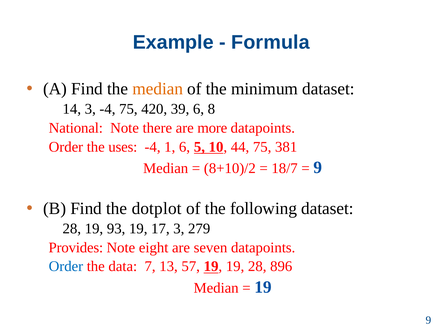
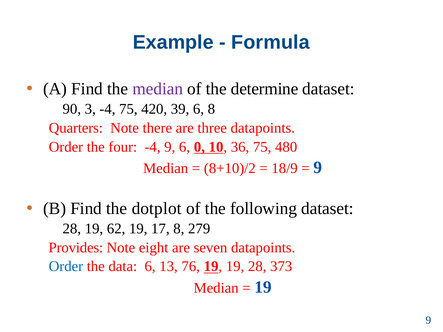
median colour: orange -> purple (158, 89)
minimum: minimum -> determine (265, 89)
14: 14 -> 90 (72, 109)
National: National -> Quarters (76, 128)
more: more -> three (212, 128)
uses: uses -> four (123, 147)
-4 1: 1 -> 9 (170, 147)
5: 5 -> 0 (199, 147)
44: 44 -> 36 (240, 147)
381: 381 -> 480 (286, 147)
18/7: 18/7 -> 18/9 (285, 168)
93: 93 -> 62 (116, 229)
17 3: 3 -> 8 (179, 229)
data 7: 7 -> 6 (150, 267)
57: 57 -> 76 (191, 267)
896: 896 -> 373 (281, 267)
